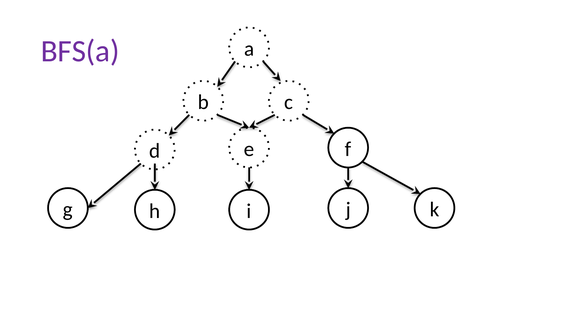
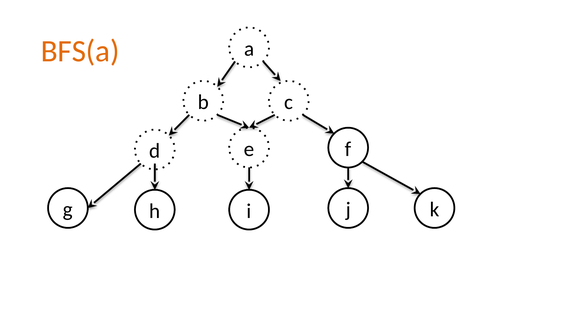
BFS(a colour: purple -> orange (80, 51)
